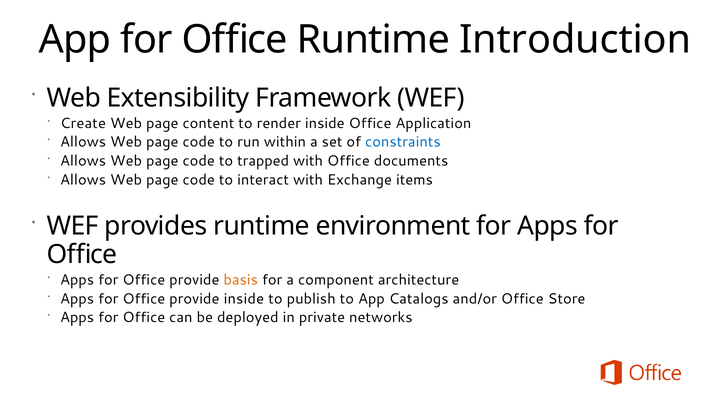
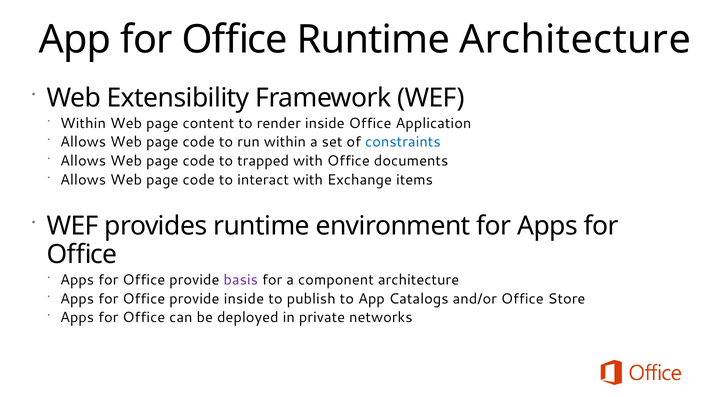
Runtime Introduction: Introduction -> Architecture (575, 40)
Create: Create -> Within (83, 123)
basis colour: orange -> purple (241, 280)
